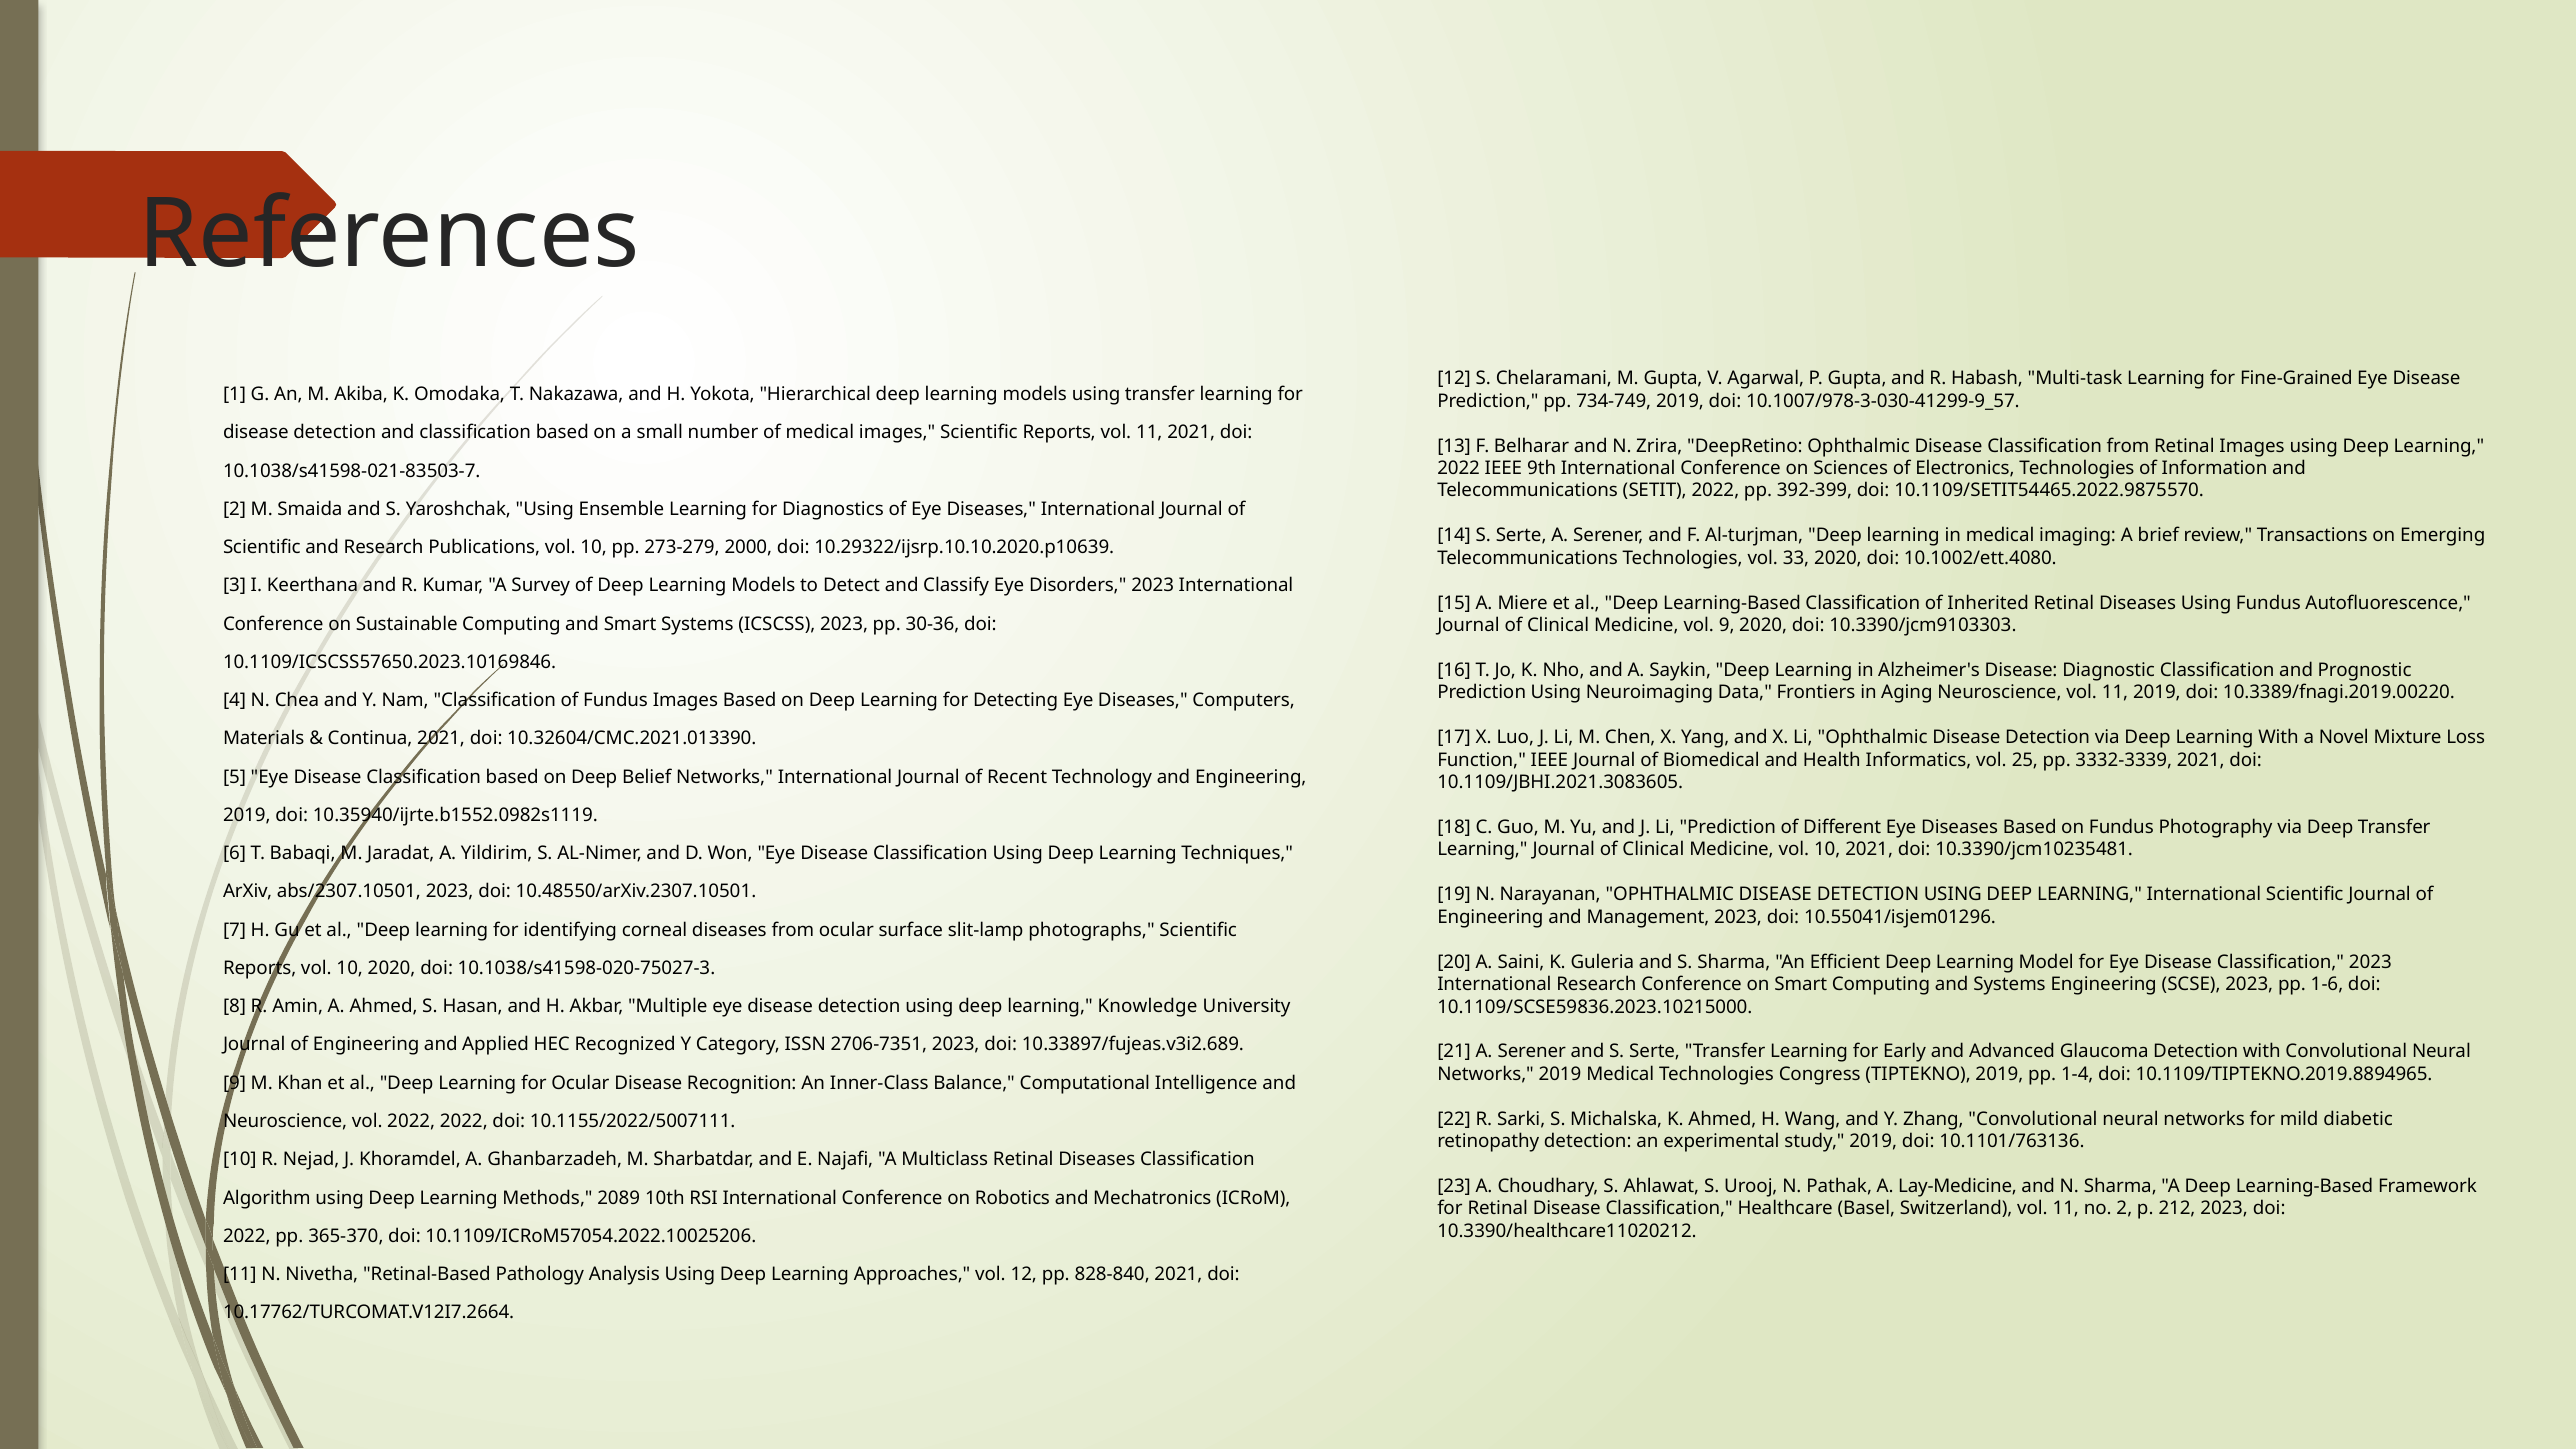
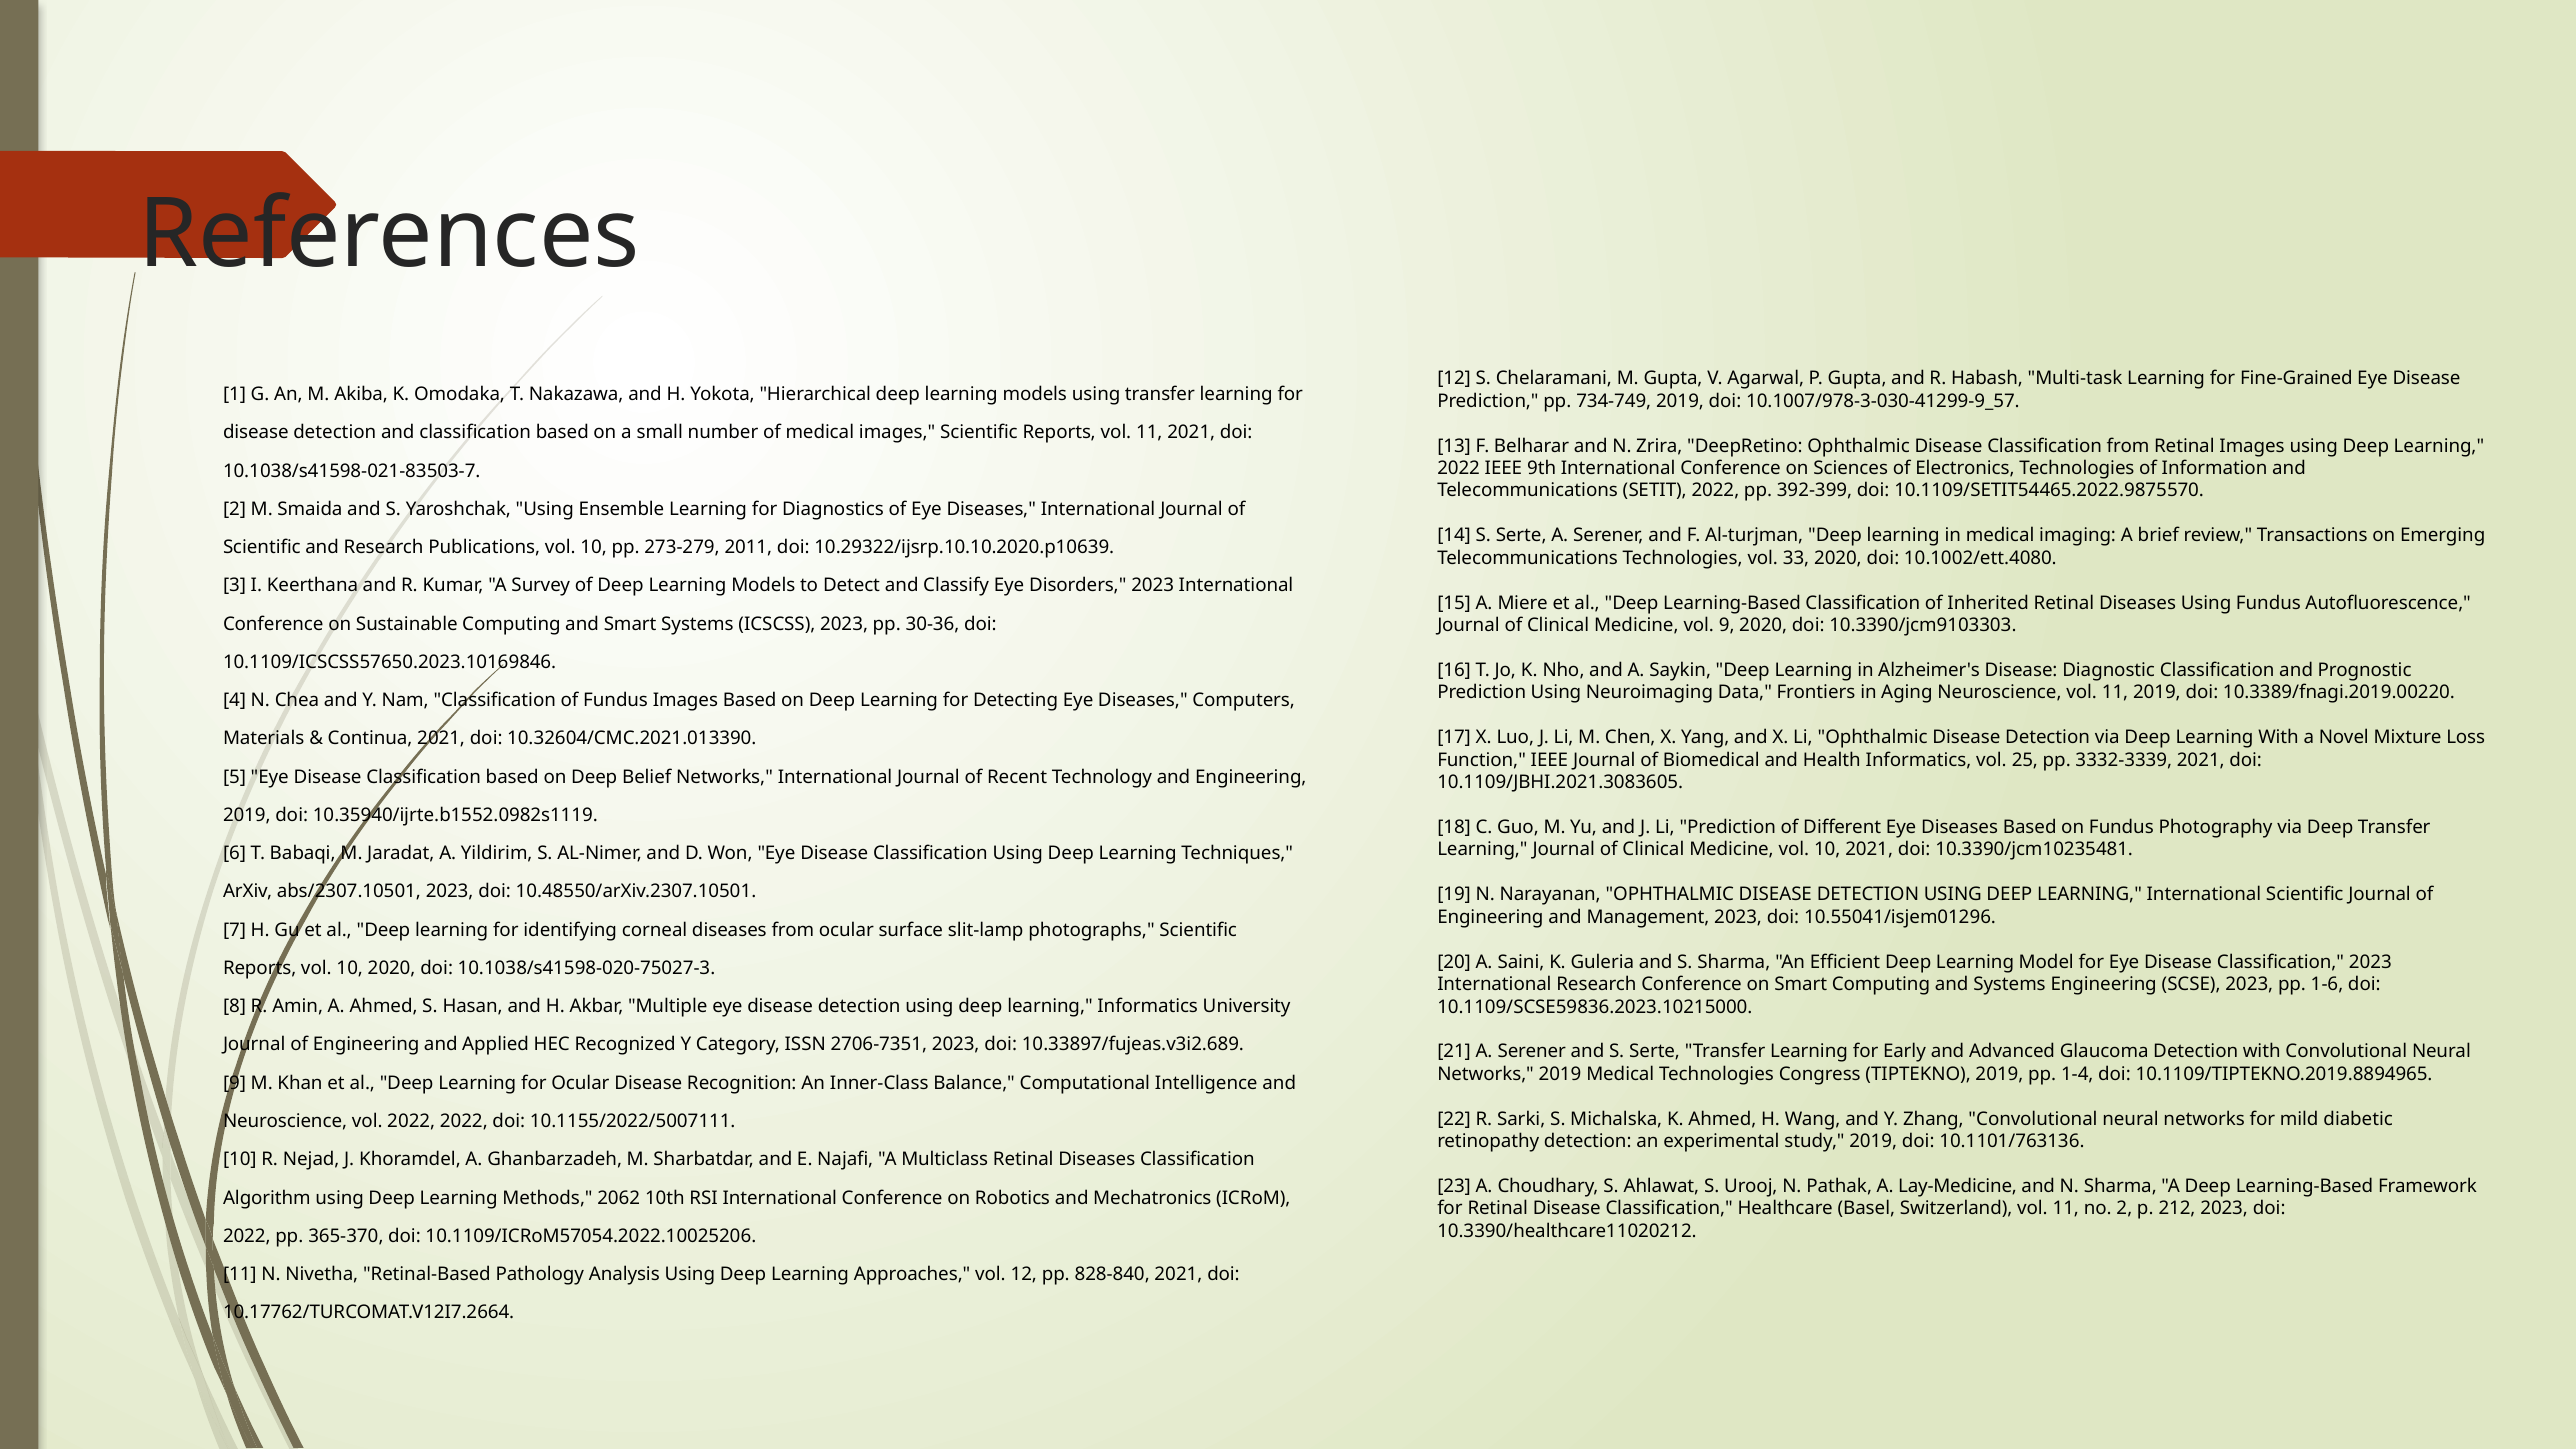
2000: 2000 -> 2011 (748, 547)
learning Knowledge: Knowledge -> Informatics (1148, 1006)
2089: 2089 -> 2062 (619, 1198)
